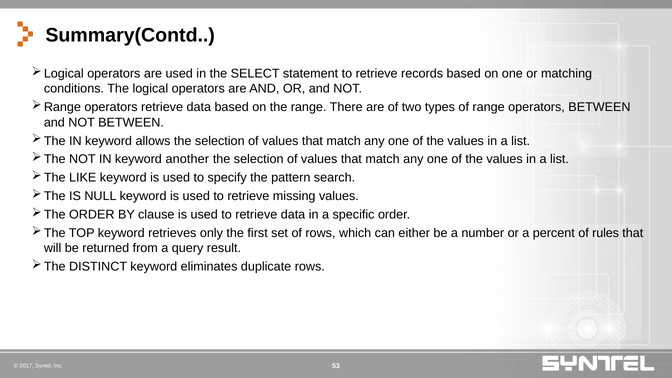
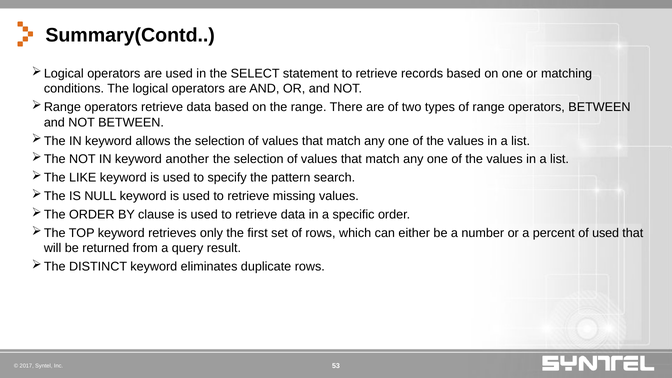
of rules: rules -> used (606, 233)
